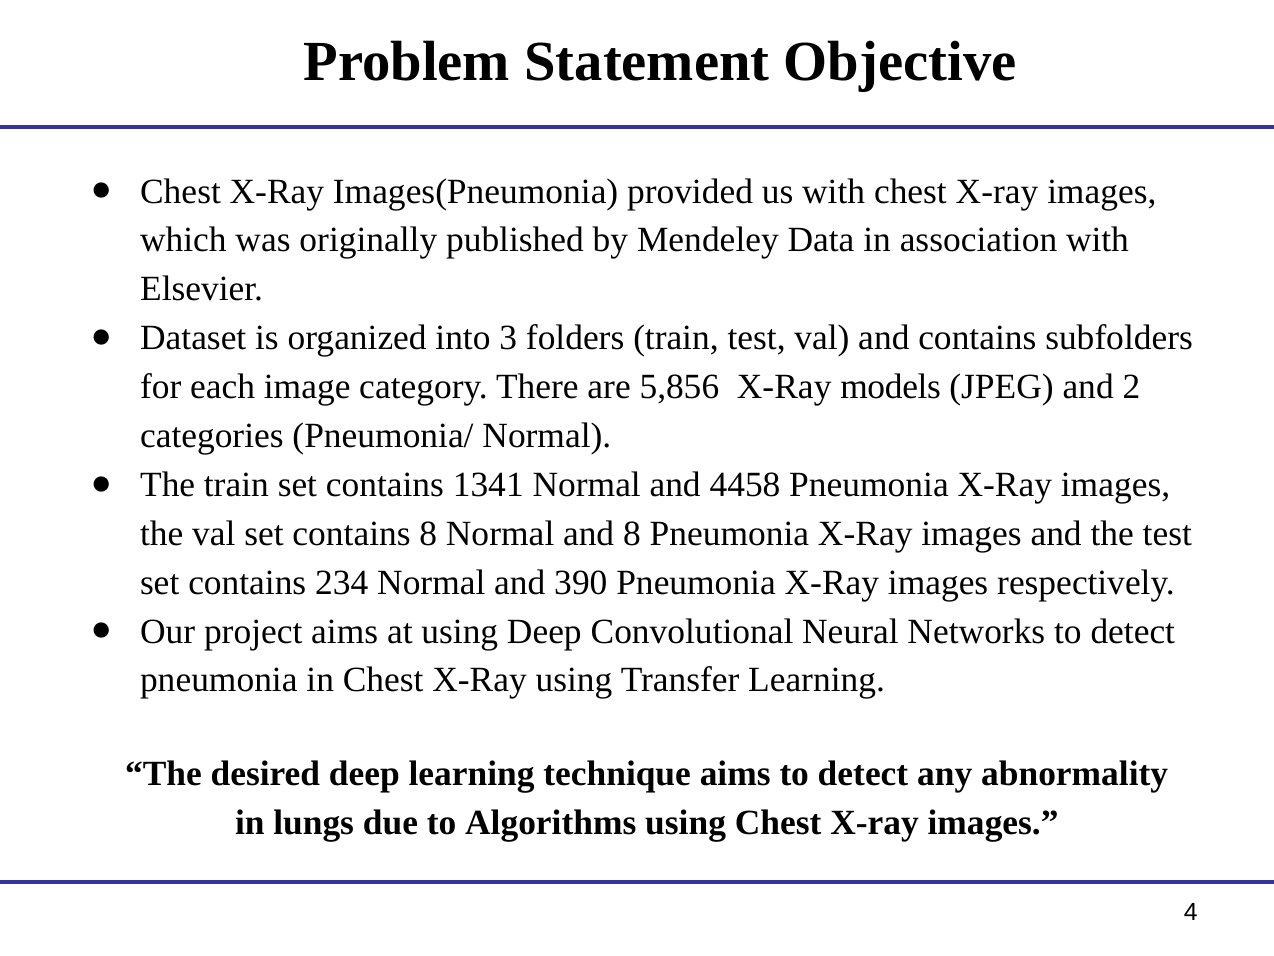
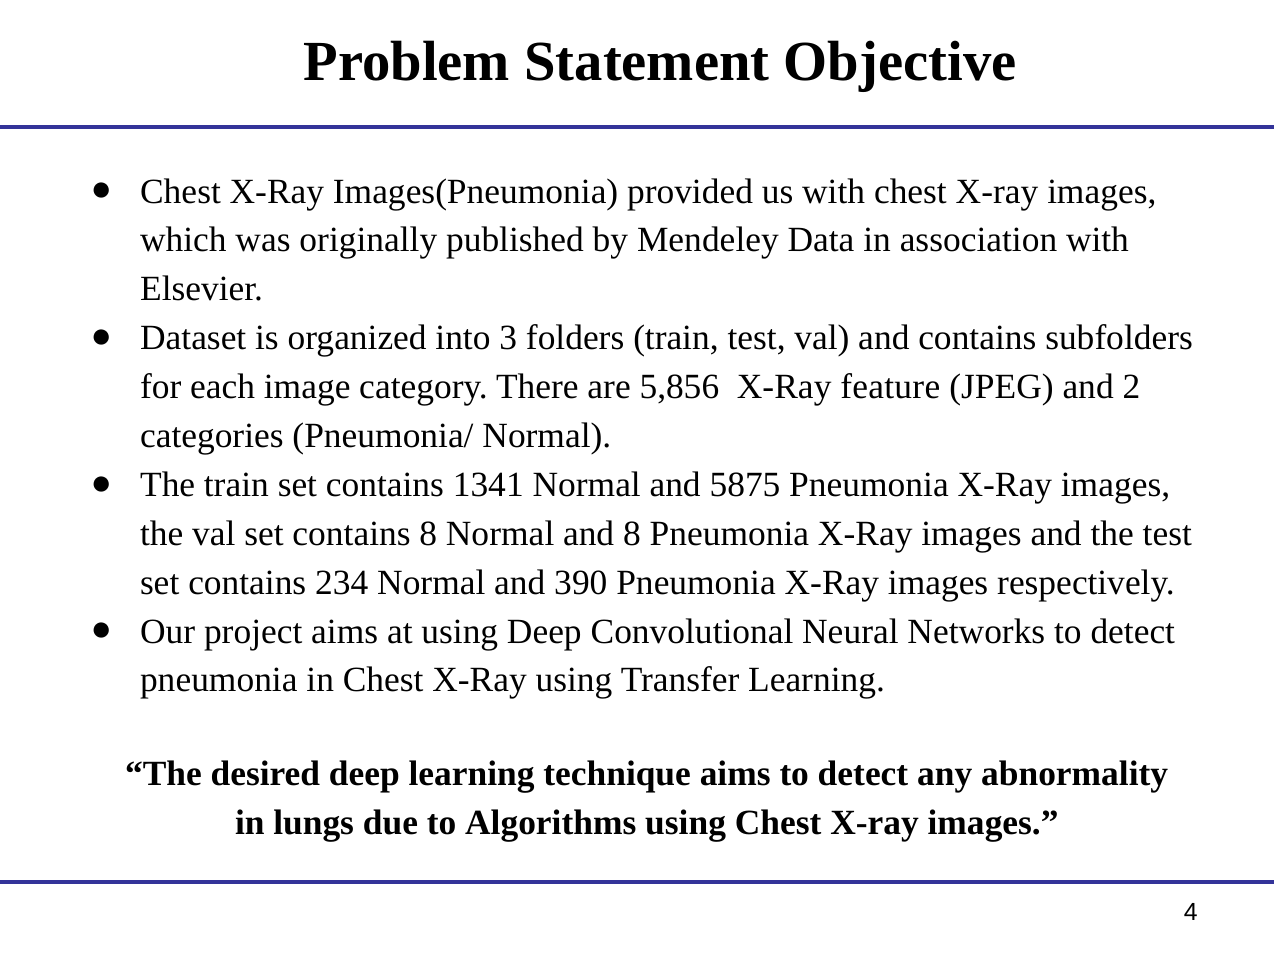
models: models -> feature (890, 387)
4458: 4458 -> 5875 (745, 484)
